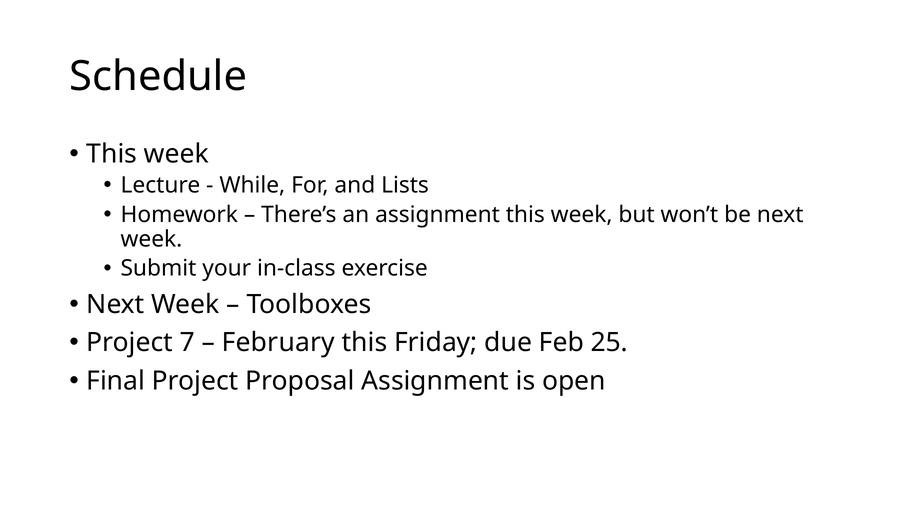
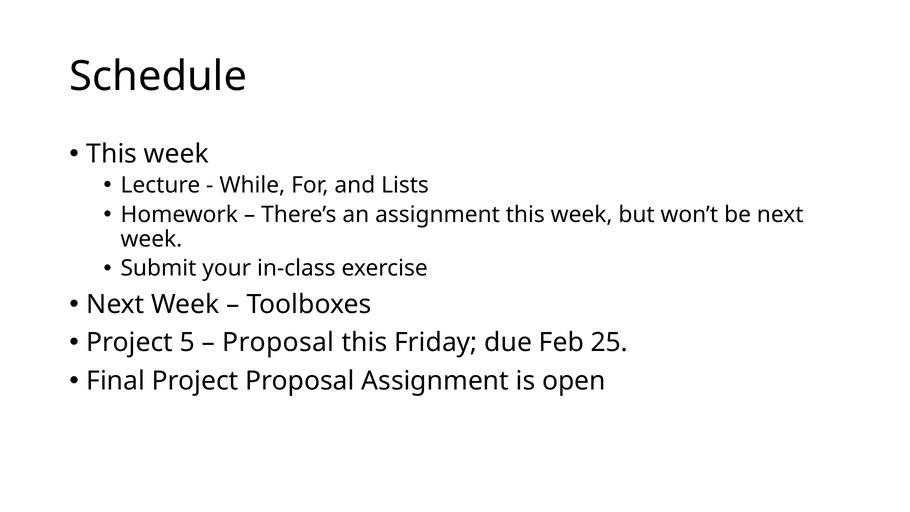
7: 7 -> 5 (187, 343)
February: February -> Proposal (278, 343)
